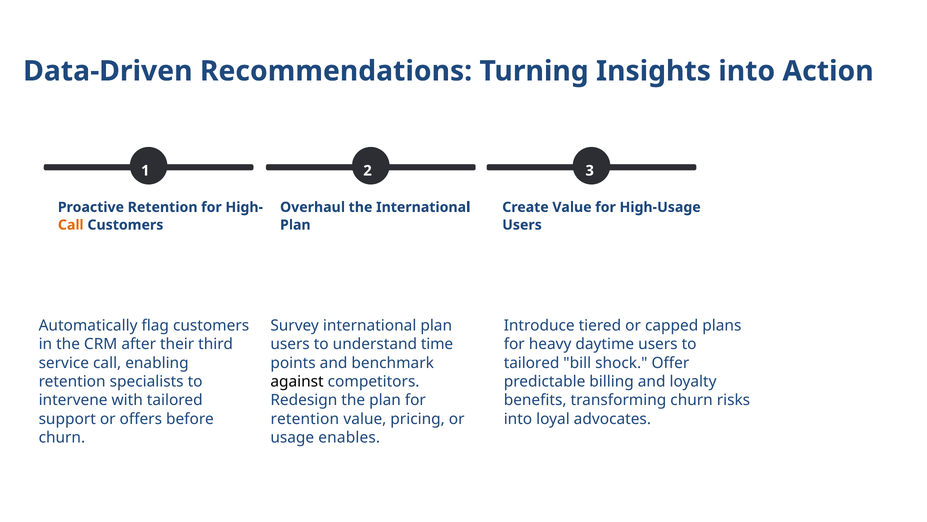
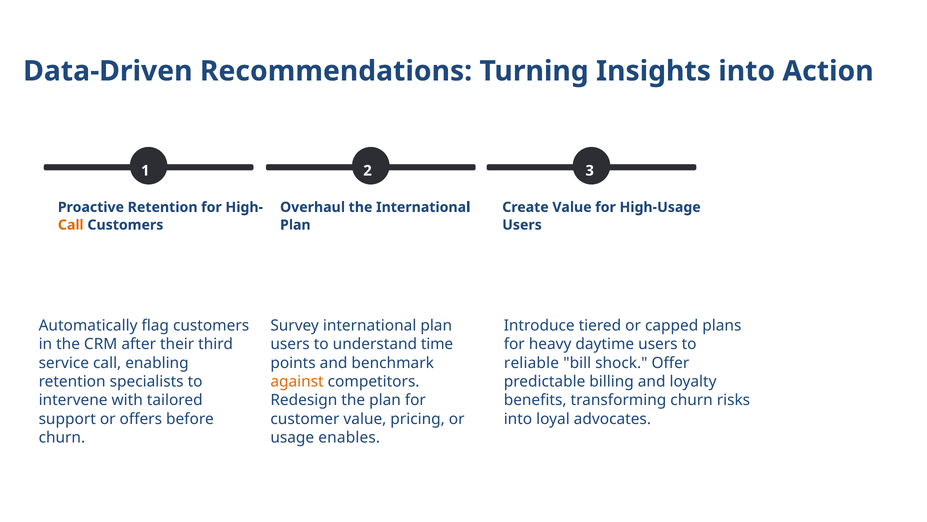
tailored: tailored -> reliable (531, 363)
against colour: black -> orange (297, 381)
retention: retention -> customer (305, 419)
